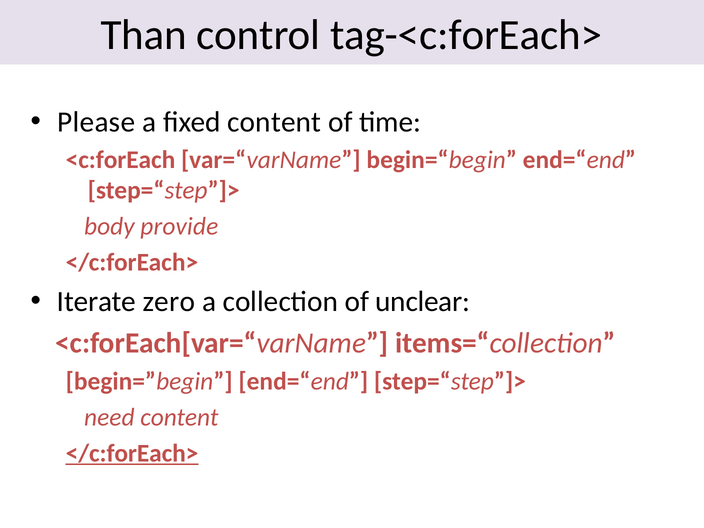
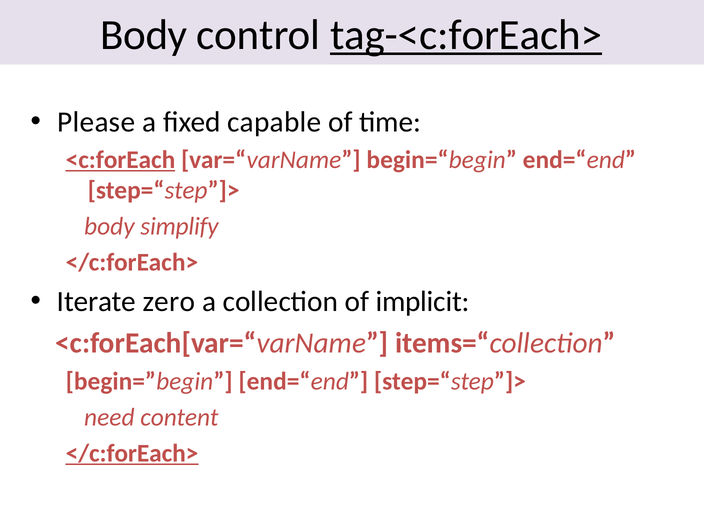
Than: Than -> Body (144, 35)
tag-<c:forEach> underline: none -> present (466, 35)
fixed content: content -> capable (274, 122)
<c:forEach underline: none -> present (120, 160)
provide: provide -> simplify (179, 226)
unclear: unclear -> implicit (423, 302)
